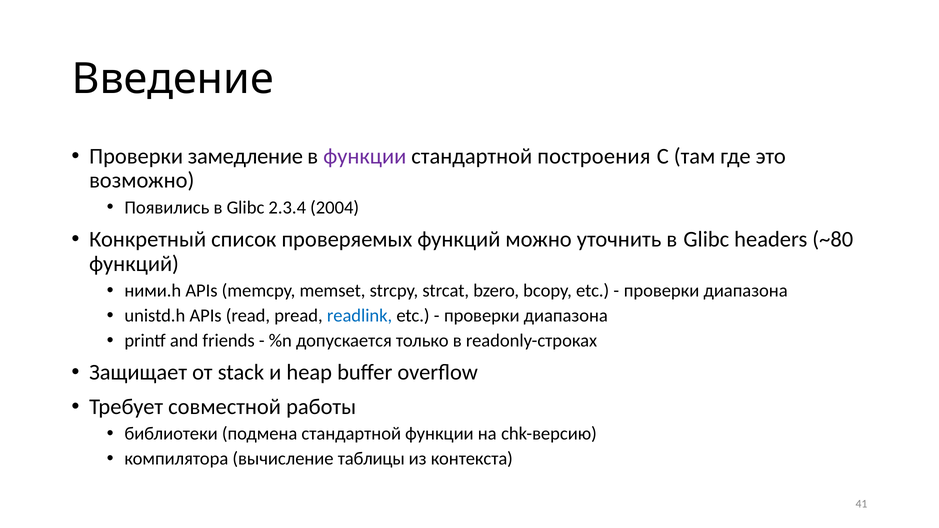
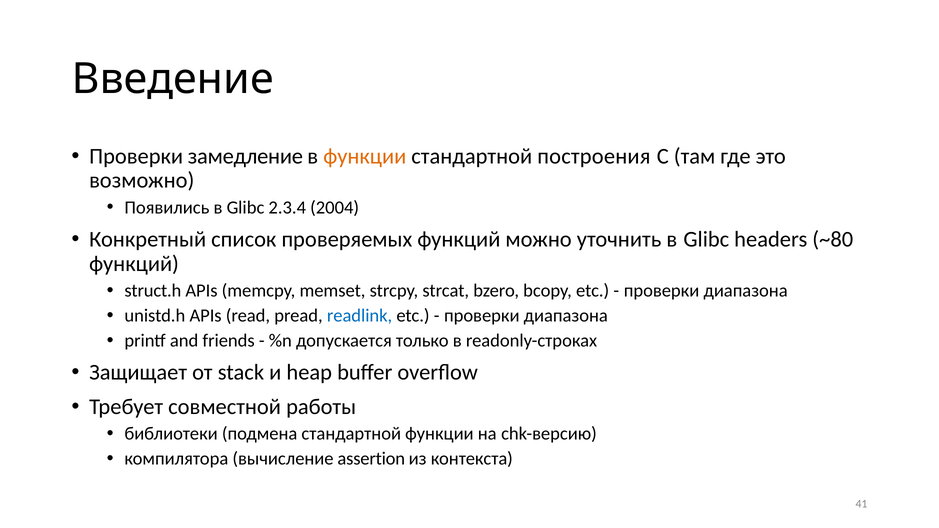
функции colour: purple -> orange (365, 156)
ними.h: ними.h -> struct.h (153, 291)
таблицы: таблицы -> assertion (371, 459)
